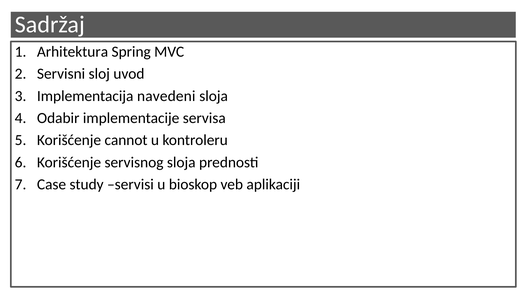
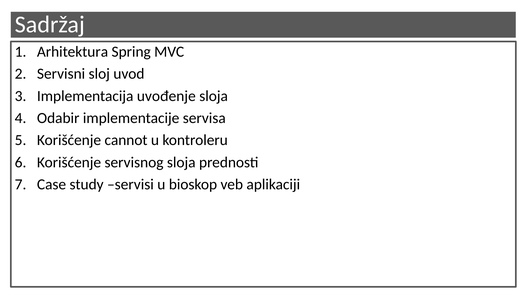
navedeni: navedeni -> uvođenje (166, 96)
